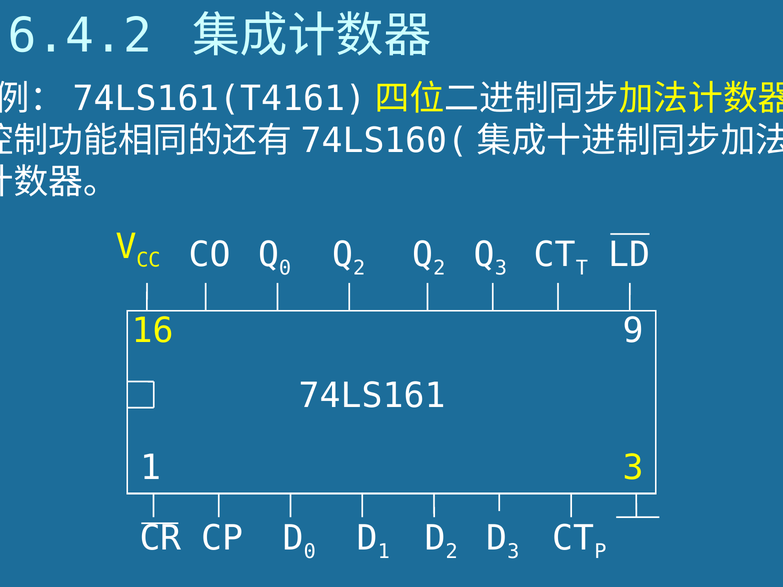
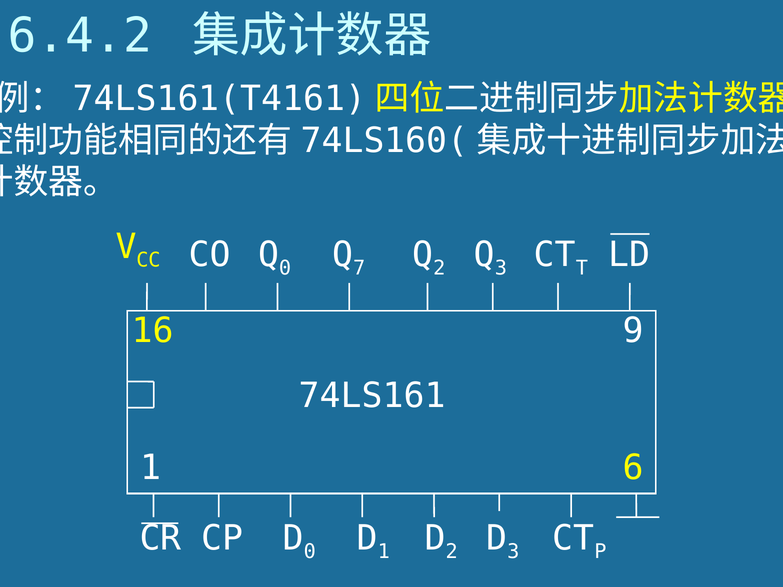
2: 2 -> 7 (359, 268)
1 3: 3 -> 6 (633, 468)
